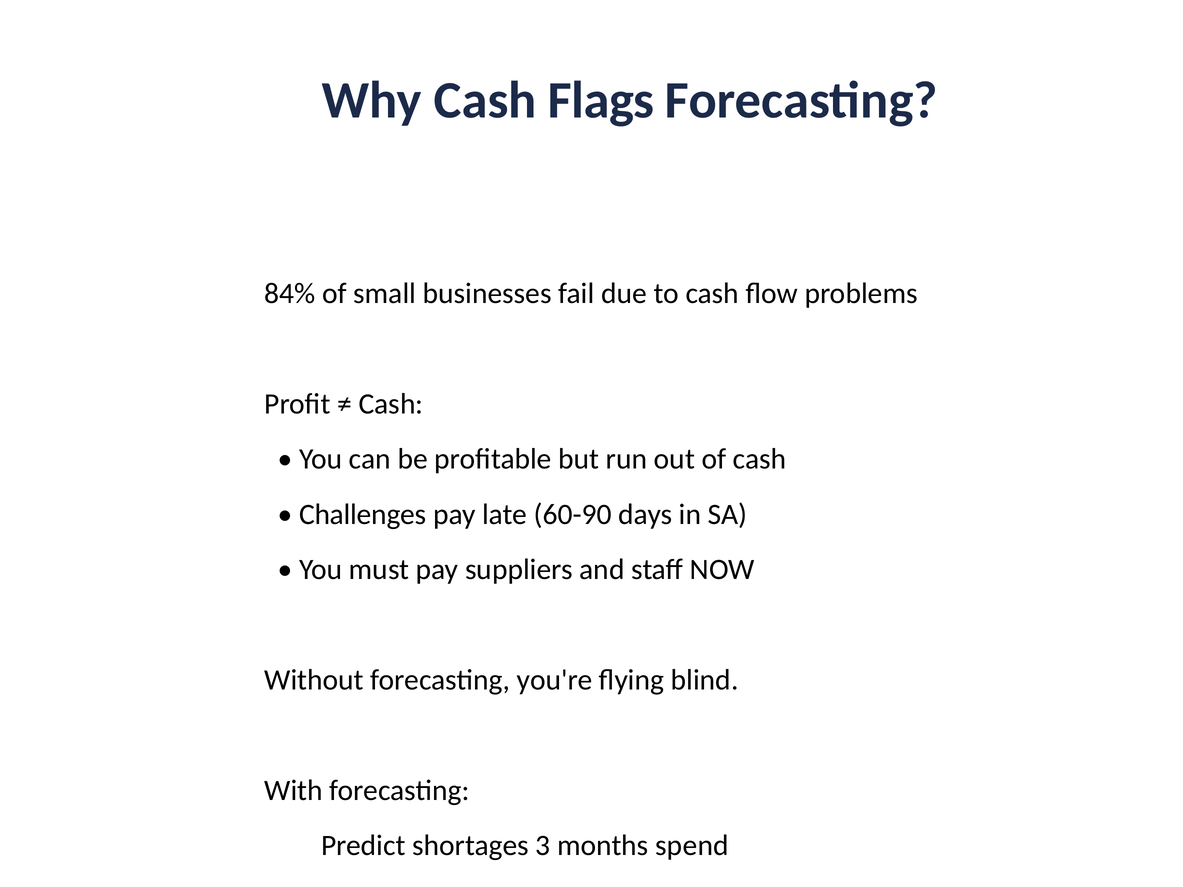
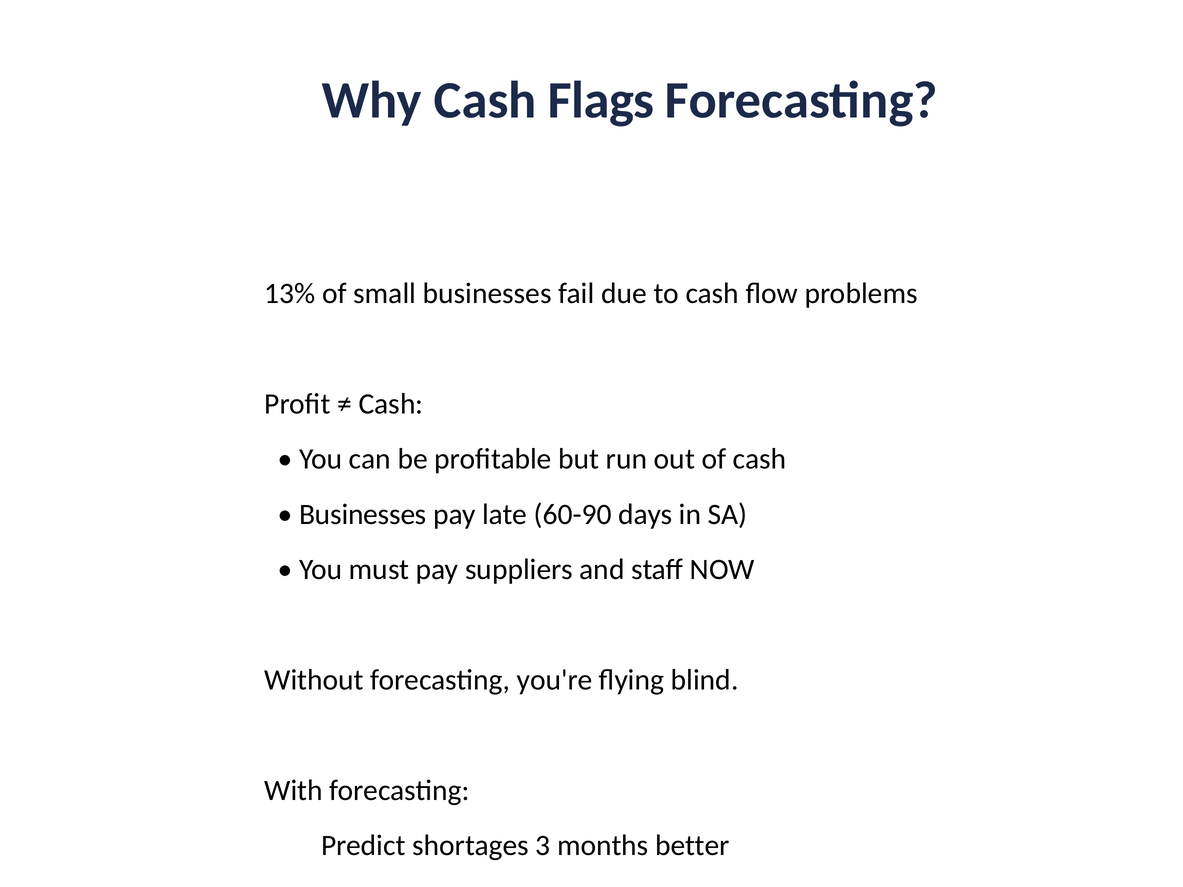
84%: 84% -> 13% (290, 294)
Challenges: Challenges -> Businesses (363, 515)
months spend: spend -> better (692, 846)
